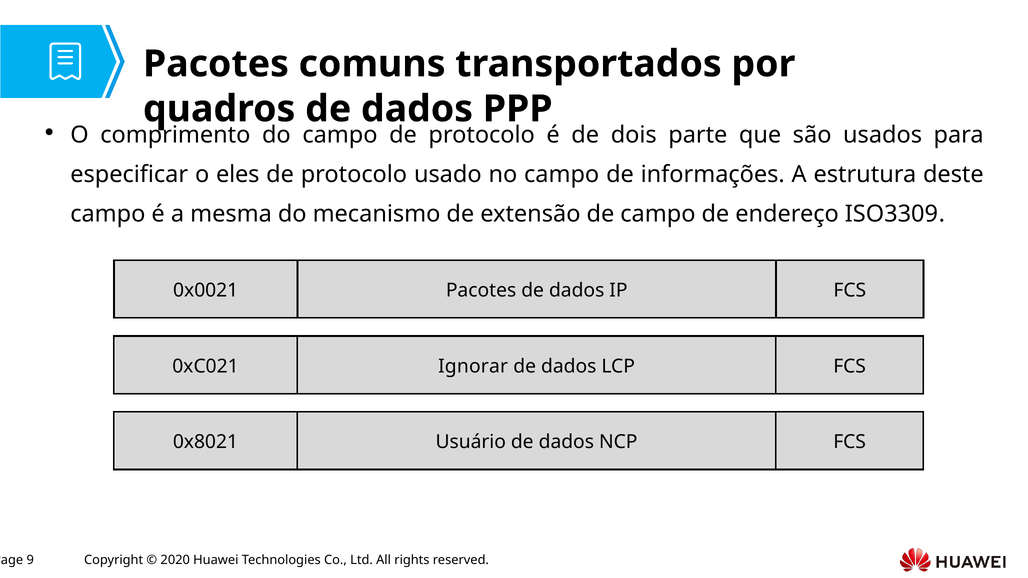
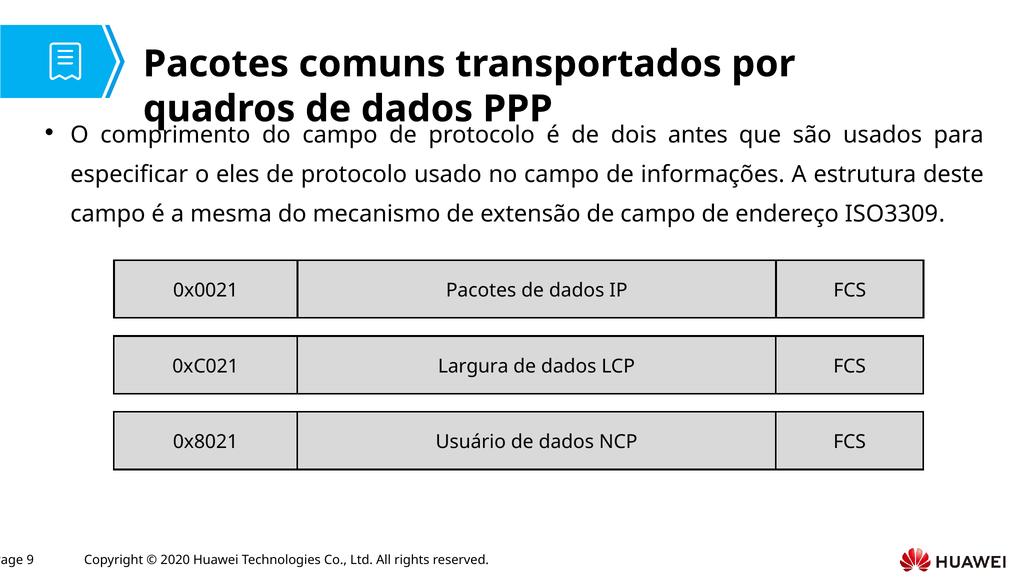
parte: parte -> antes (698, 135)
Ignorar: Ignorar -> Largura (473, 366)
